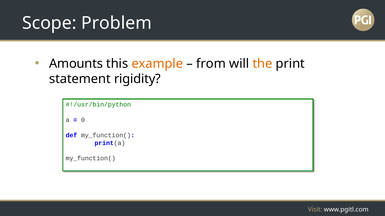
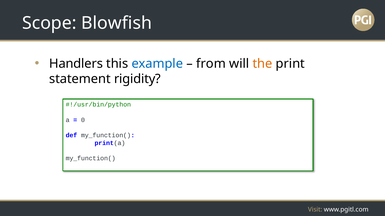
Problem: Problem -> Blowfish (116, 23)
Amounts: Amounts -> Handlers (76, 64)
example colour: orange -> blue (157, 64)
